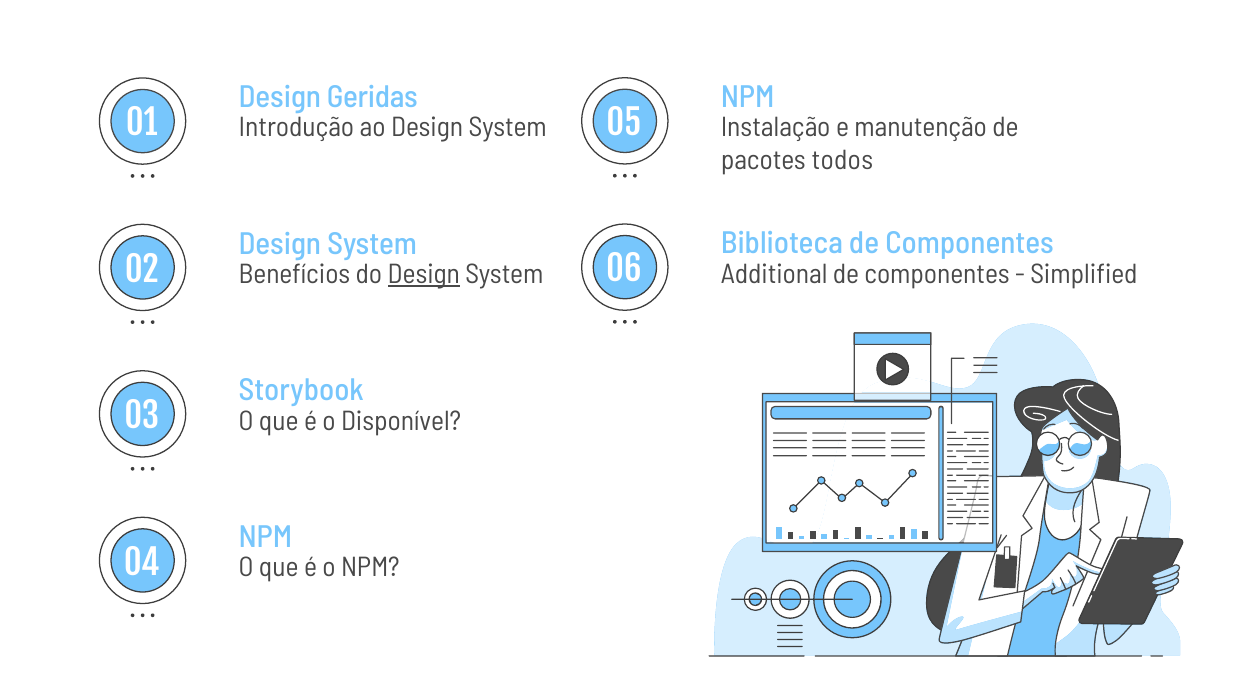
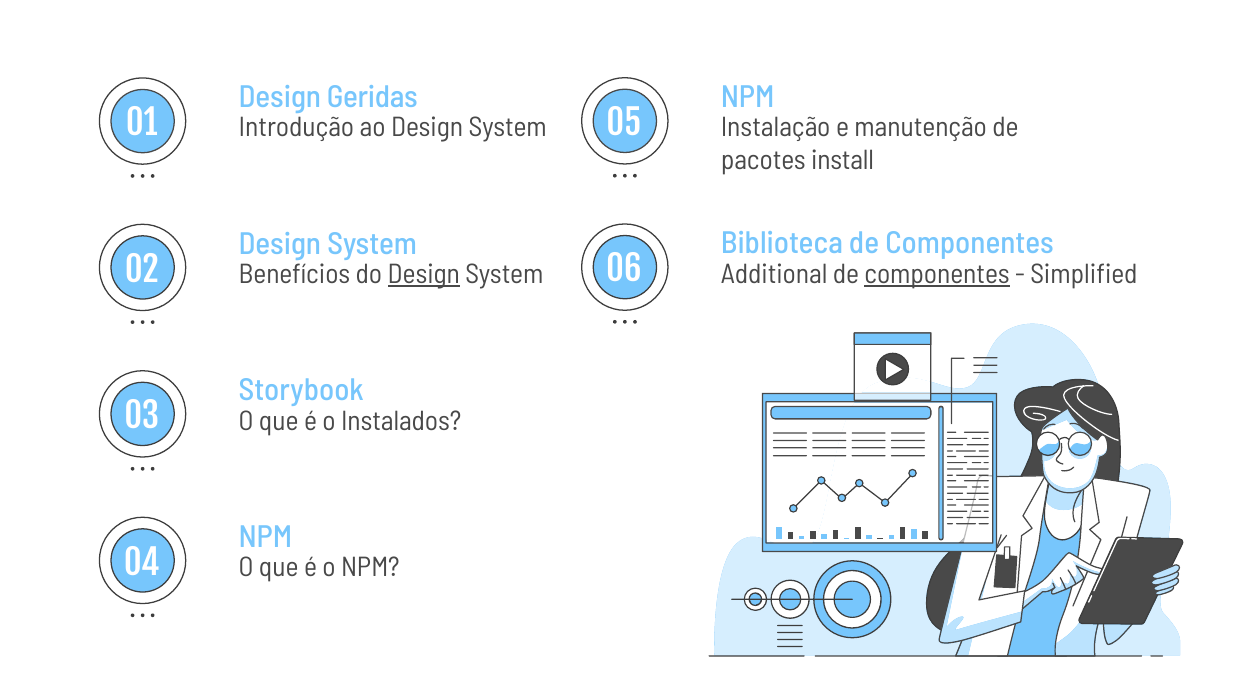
todos: todos -> install (843, 161)
componentes underline: none -> present (937, 274)
Disponível: Disponível -> Instalados (401, 421)
